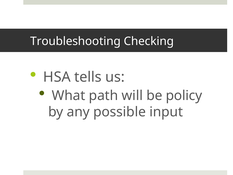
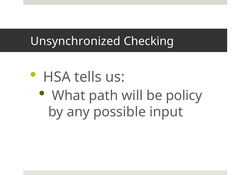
Troubleshooting: Troubleshooting -> Unsynchronized (75, 41)
